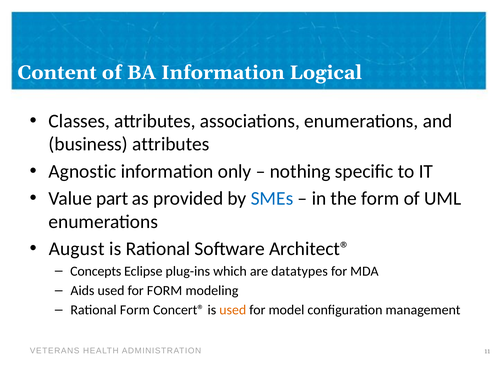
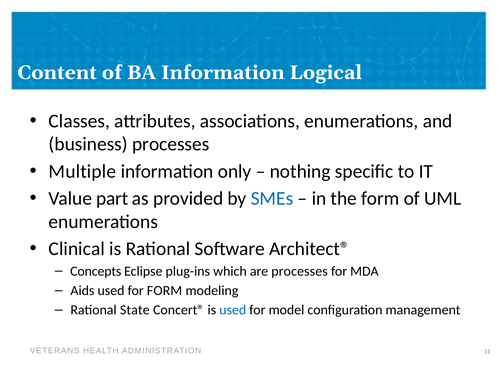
business attributes: attributes -> processes (171, 144)
Agnostic: Agnostic -> Multiple (82, 171)
August: August -> Clinical (77, 249)
are datatypes: datatypes -> processes (299, 271)
Rational Form: Form -> State (135, 310)
used colour: orange -> blue (233, 310)
